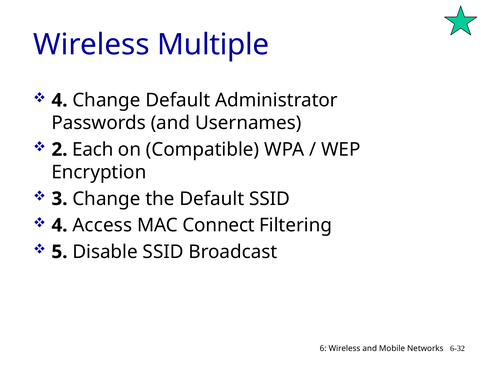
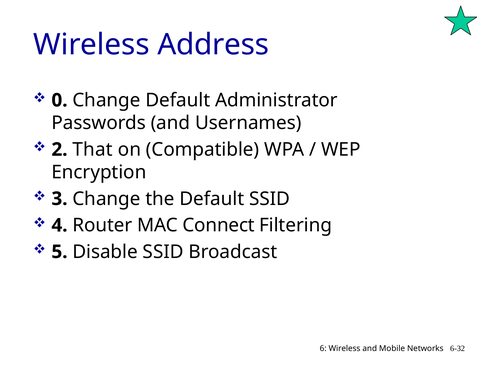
Multiple: Multiple -> Address (213, 45)
4: 4 -> 0 (60, 100)
Each: Each -> That (93, 149)
Access: Access -> Router (102, 225)
